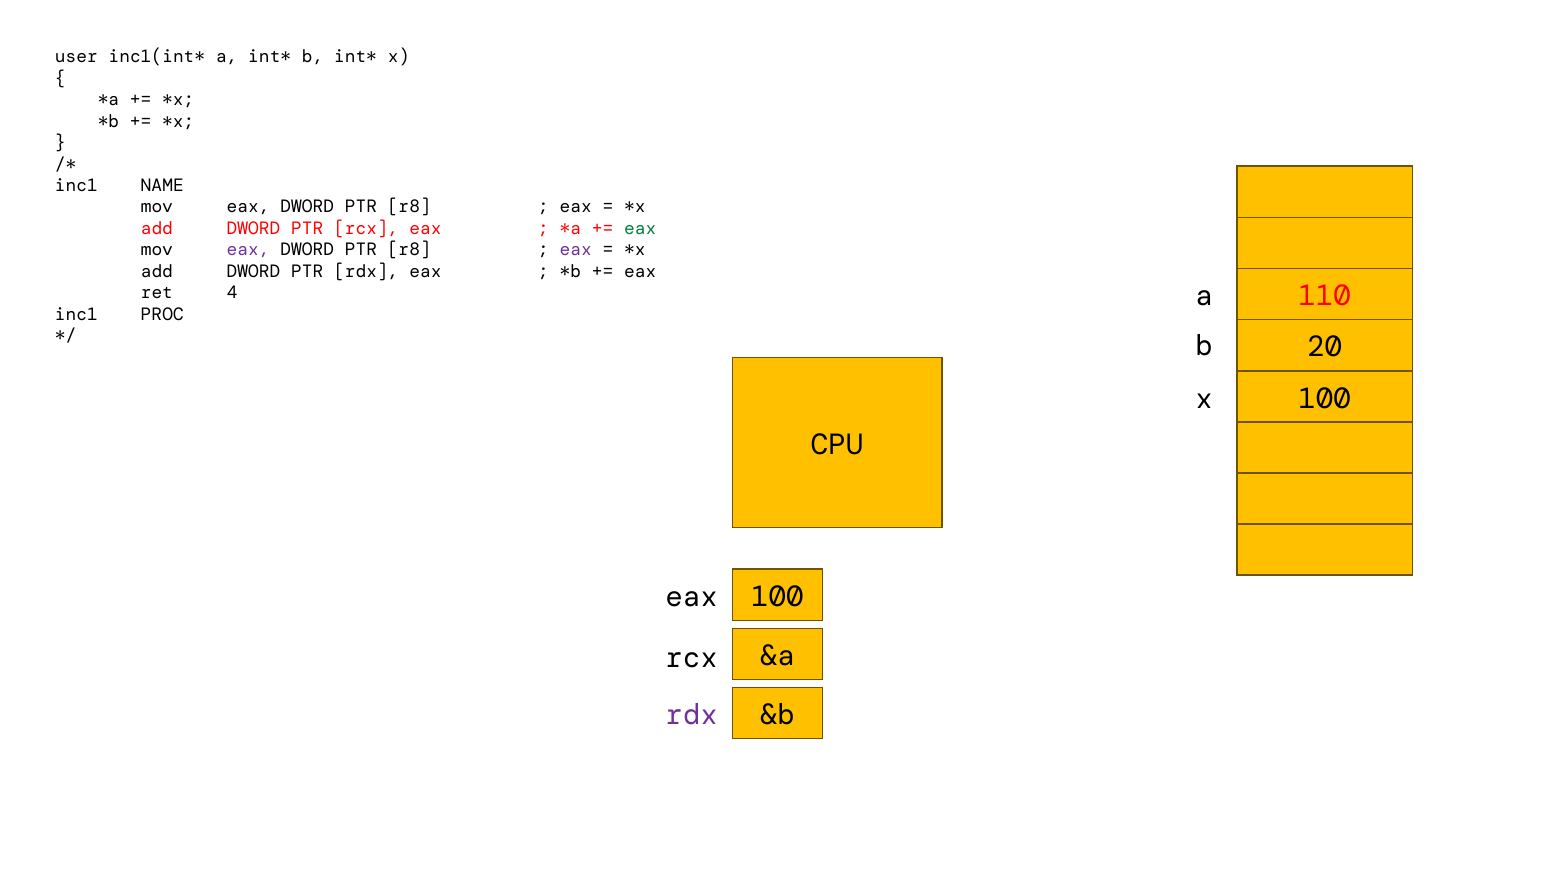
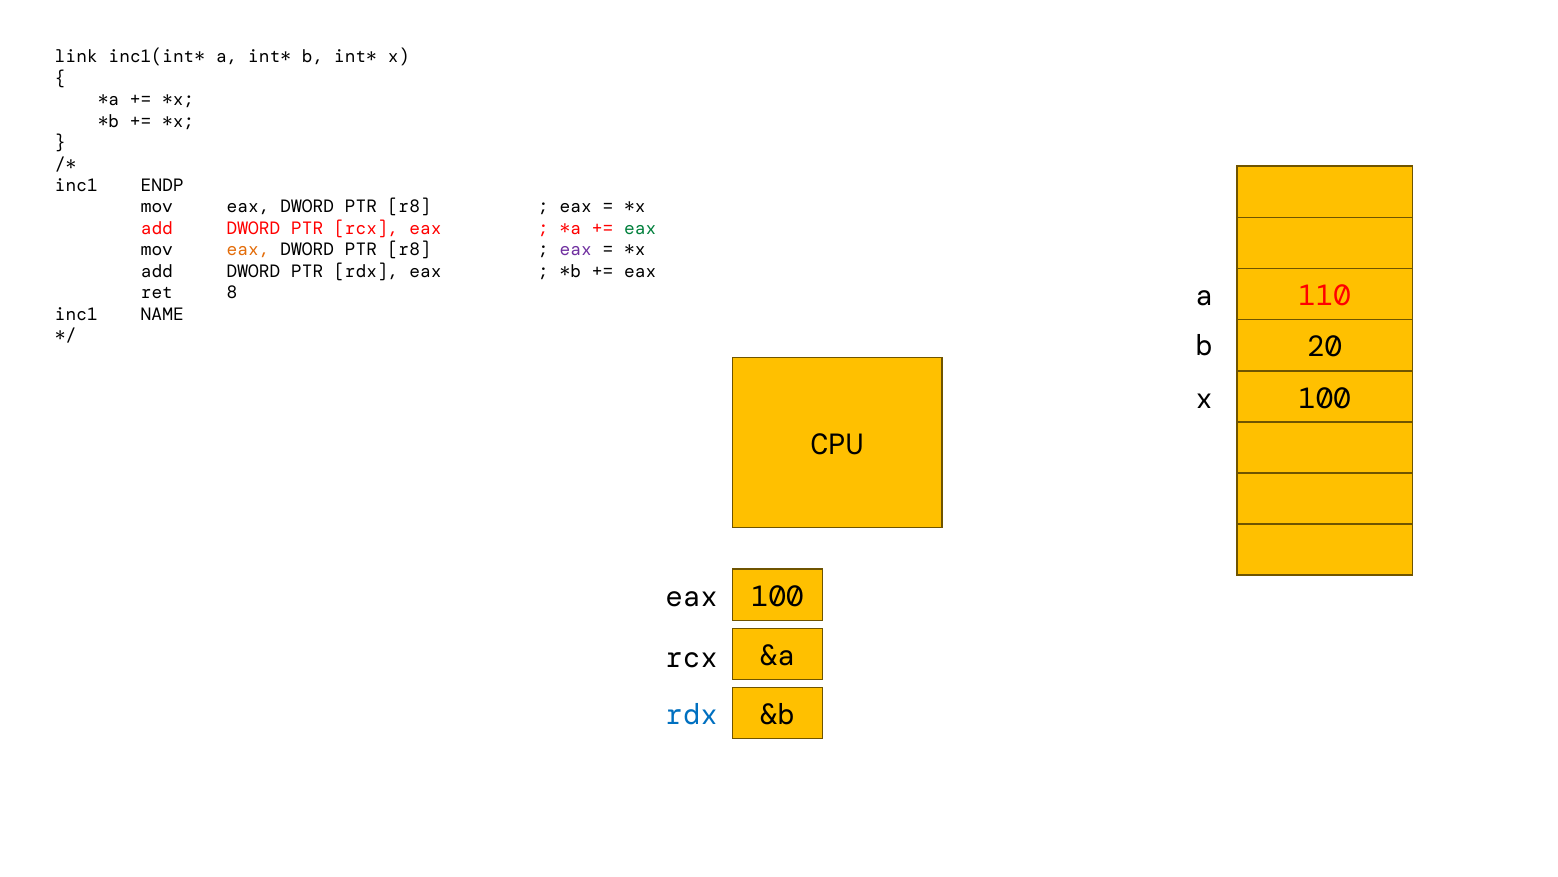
user: user -> link (76, 57)
NAME: NAME -> ENDP (162, 185)
eax colour: purple -> orange (248, 250)
4: 4 -> 8 (232, 293)
PROC: PROC -> NAME (162, 314)
rdx colour: purple -> blue (692, 714)
